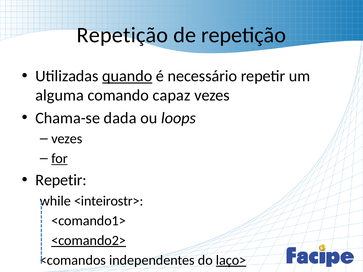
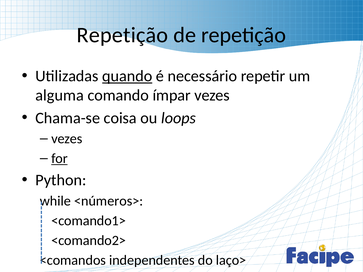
capaz: capaz -> ímpar (172, 96)
dada: dada -> coisa (120, 118)
Repetir: Repetir -> Python (61, 180)
<inteirostr>: <inteirostr> -> <números> (109, 201)
<comando2> underline: present -> none (89, 241)
laço> underline: present -> none (231, 260)
